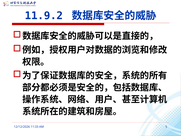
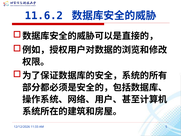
11.9.2: 11.9.2 -> 11.6.2 (44, 16)
